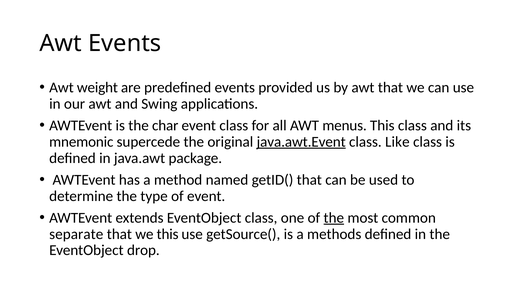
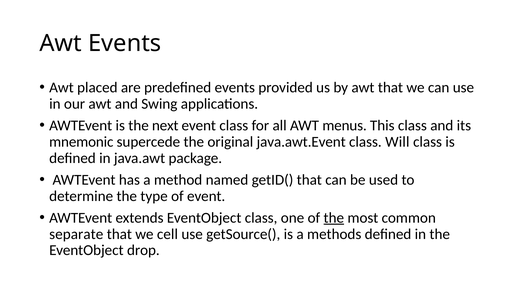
weight: weight -> placed (97, 88)
char: char -> next (165, 126)
java.awt.Event underline: present -> none (301, 142)
Like: Like -> Will (397, 142)
we this: this -> cell (167, 234)
